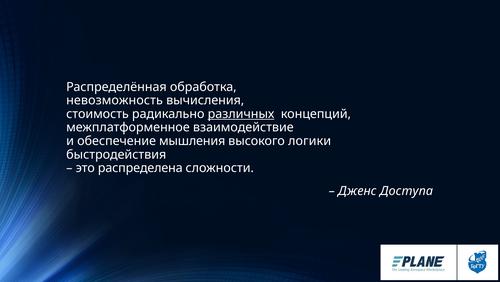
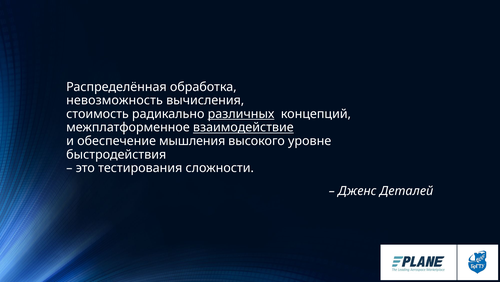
взаимодействие underline: none -> present (243, 127)
логики: логики -> уровне (310, 141)
распределена: распределена -> тестирования (140, 168)
Доступа: Доступа -> Деталей (406, 191)
